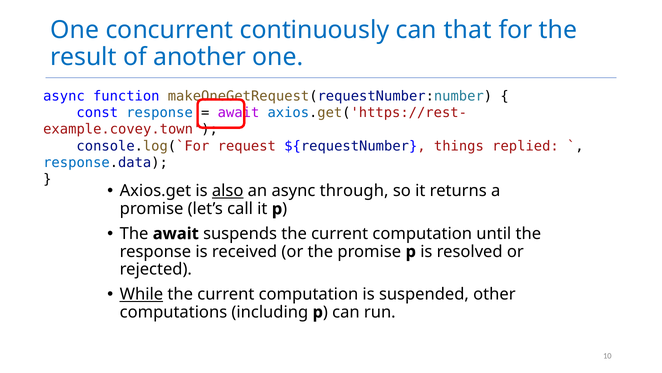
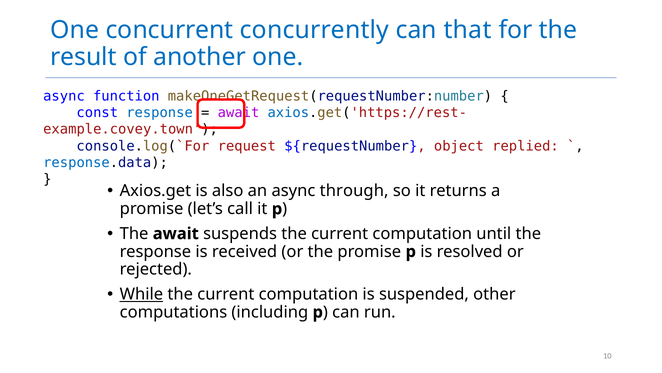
continuously: continuously -> concurrently (314, 30)
things: things -> object (459, 146)
also underline: present -> none (228, 191)
